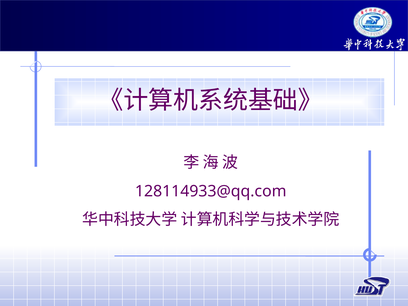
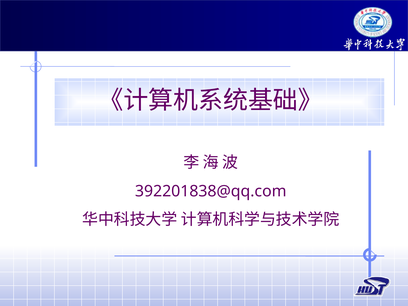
128114933@qq.com: 128114933@qq.com -> 392201838@qq.com (211, 191)
